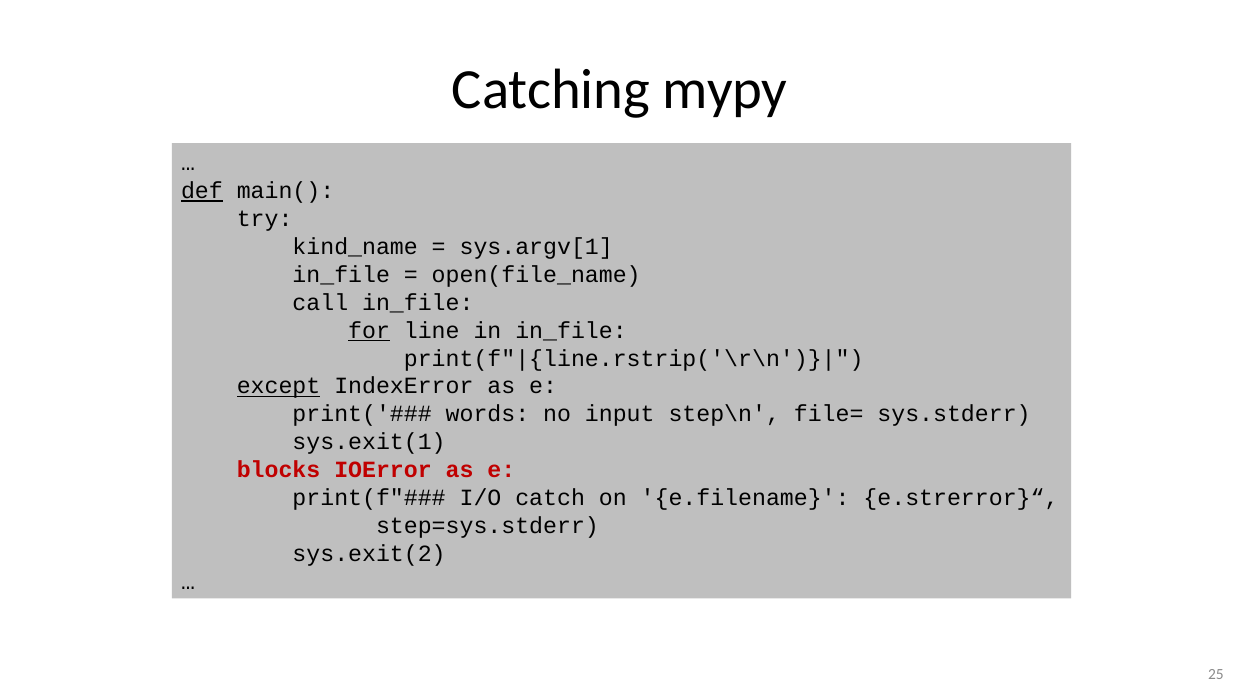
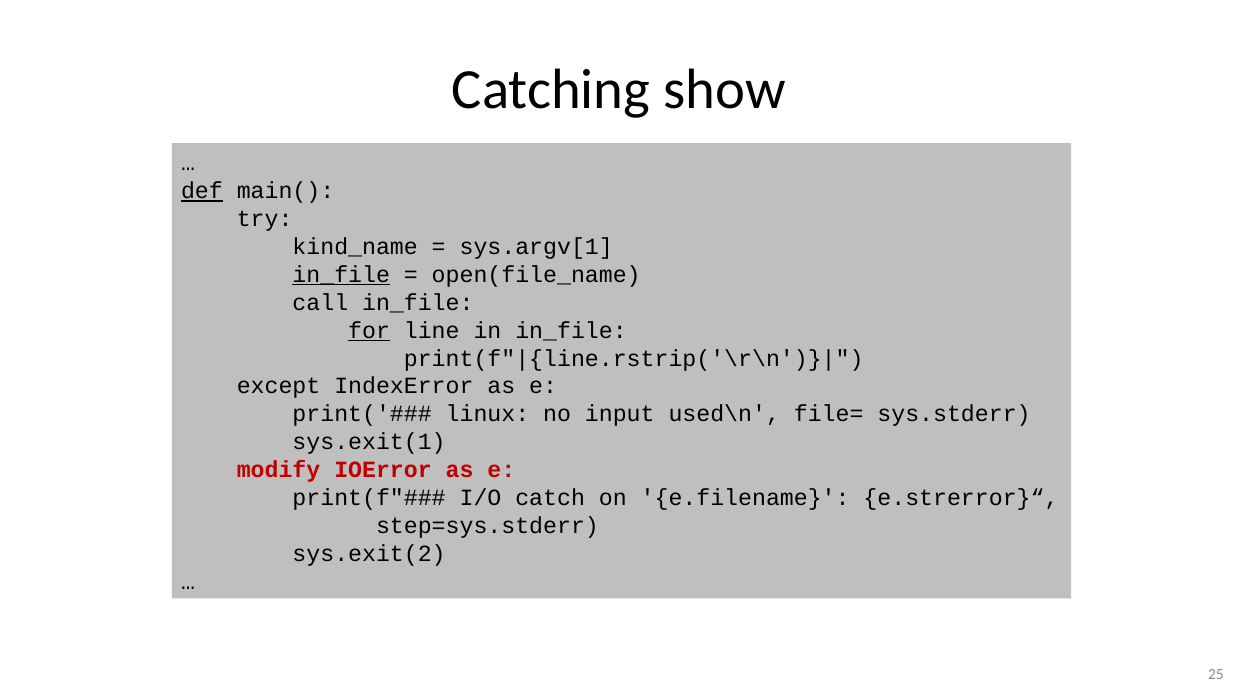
mypy: mypy -> show (724, 90)
in_file underline: none -> present (341, 275)
except underline: present -> none (279, 386)
words: words -> linux (487, 414)
step\n: step\n -> used\n (724, 414)
blocks: blocks -> modify (279, 470)
